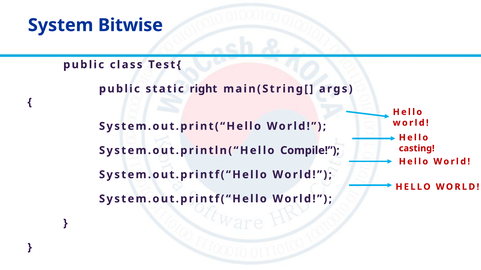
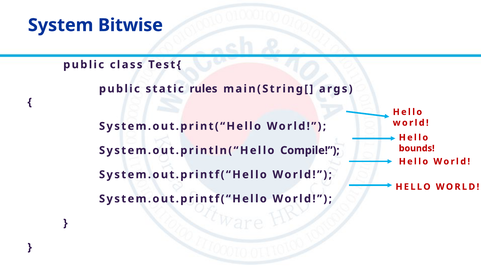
right: right -> rules (203, 89)
casting: casting -> bounds (417, 149)
